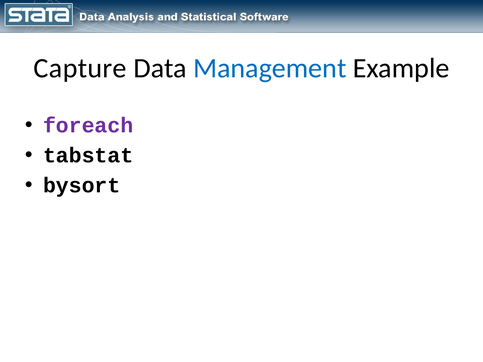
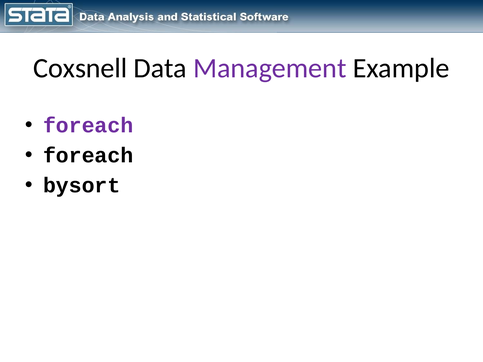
Capture: Capture -> Coxsnell (80, 68)
Management colour: blue -> purple (270, 68)
tabstat: tabstat -> foreach (88, 156)
